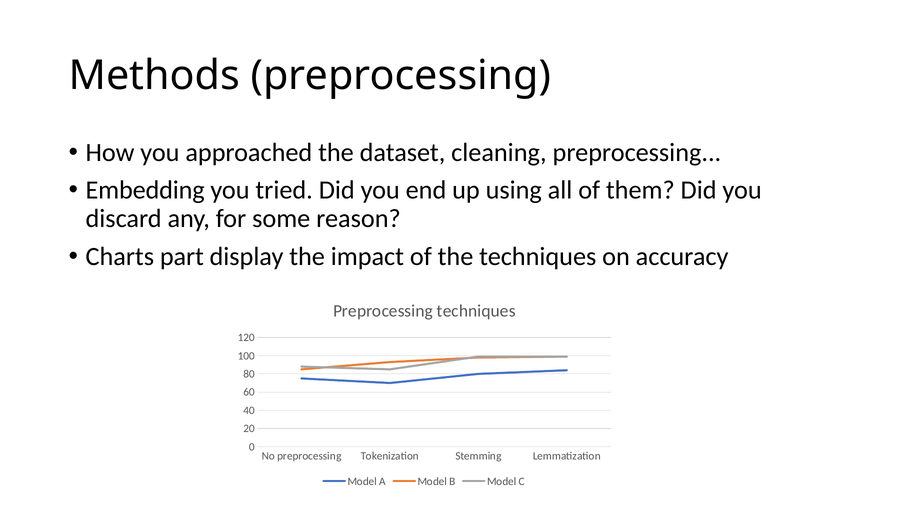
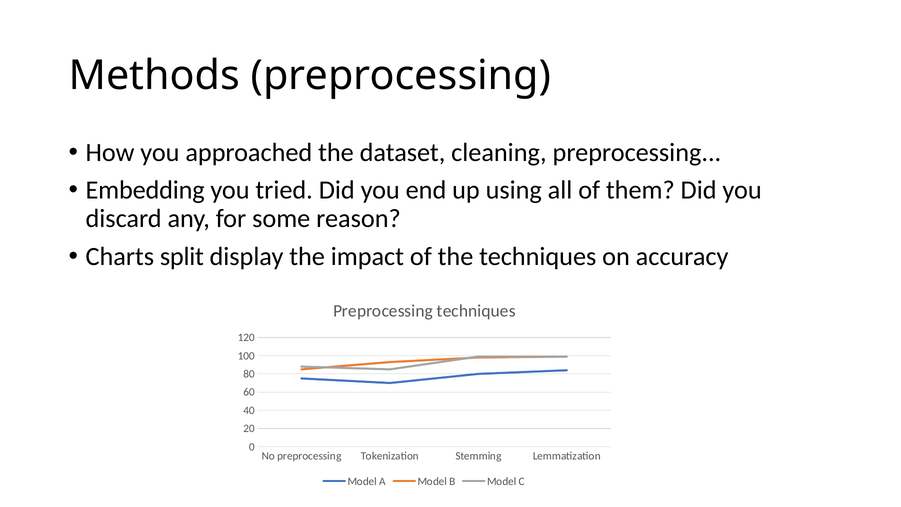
part: part -> split (182, 256)
